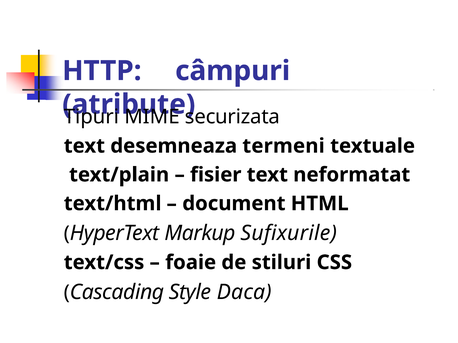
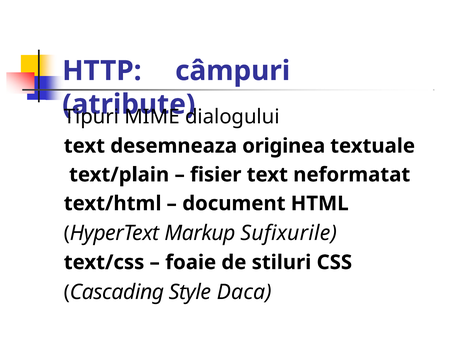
securizata: securizata -> dialogului (232, 117)
termeni: termeni -> originea (284, 146)
